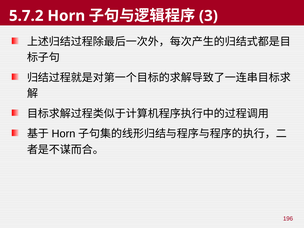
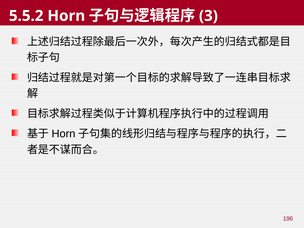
5.7.2: 5.7.2 -> 5.5.2 (26, 16)
